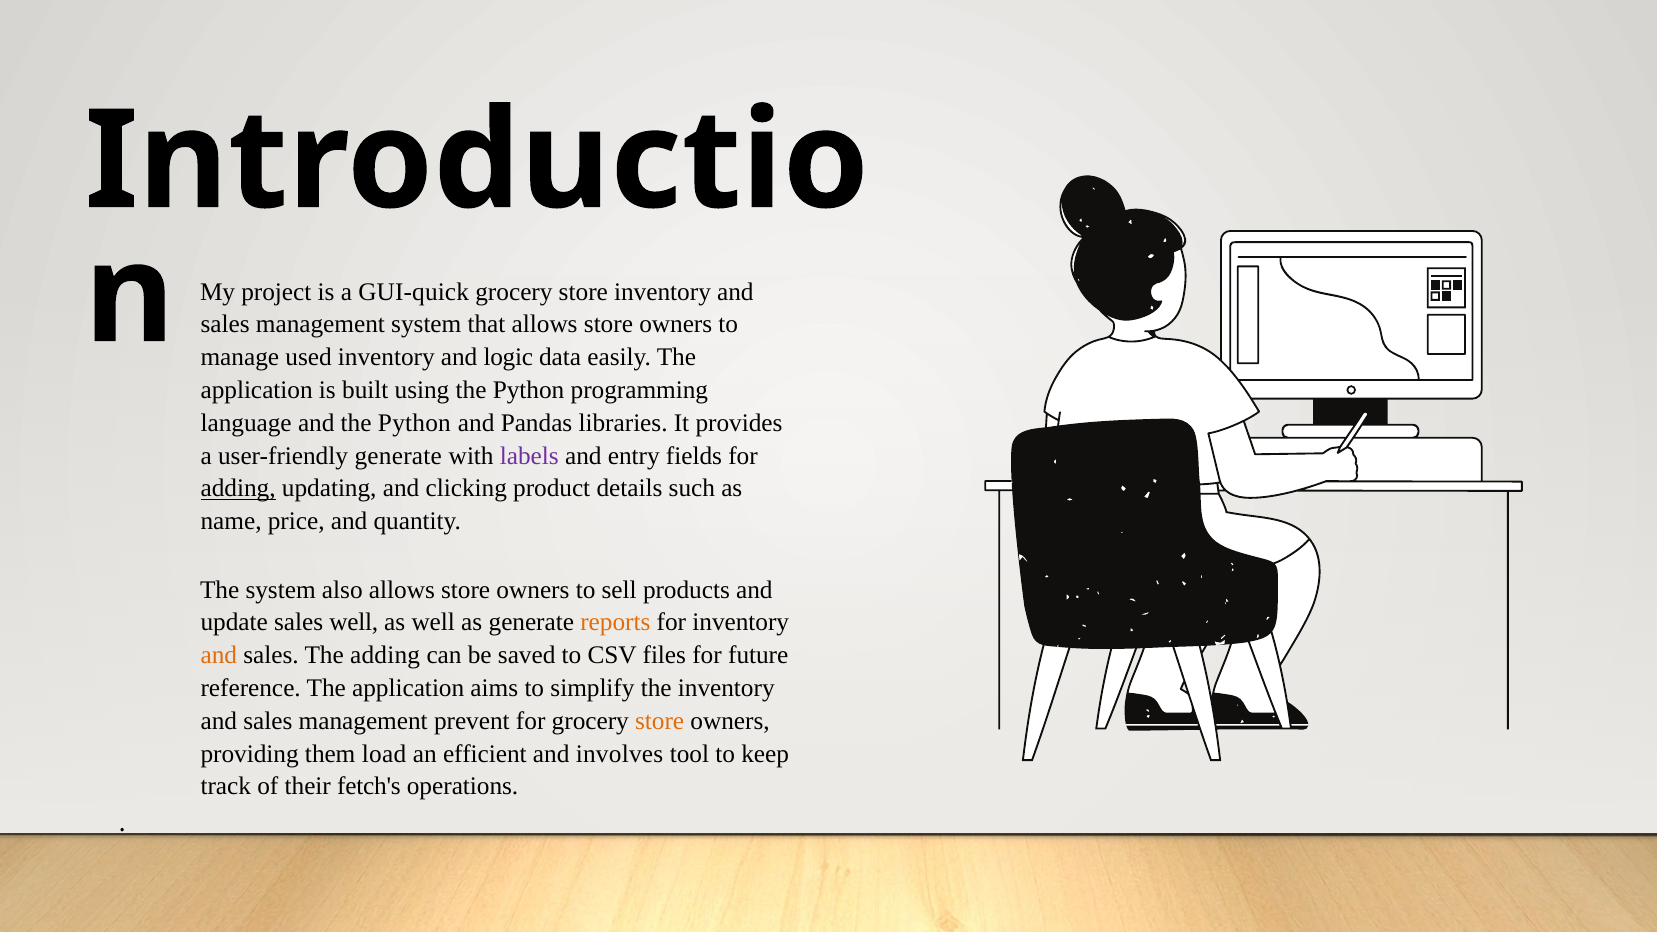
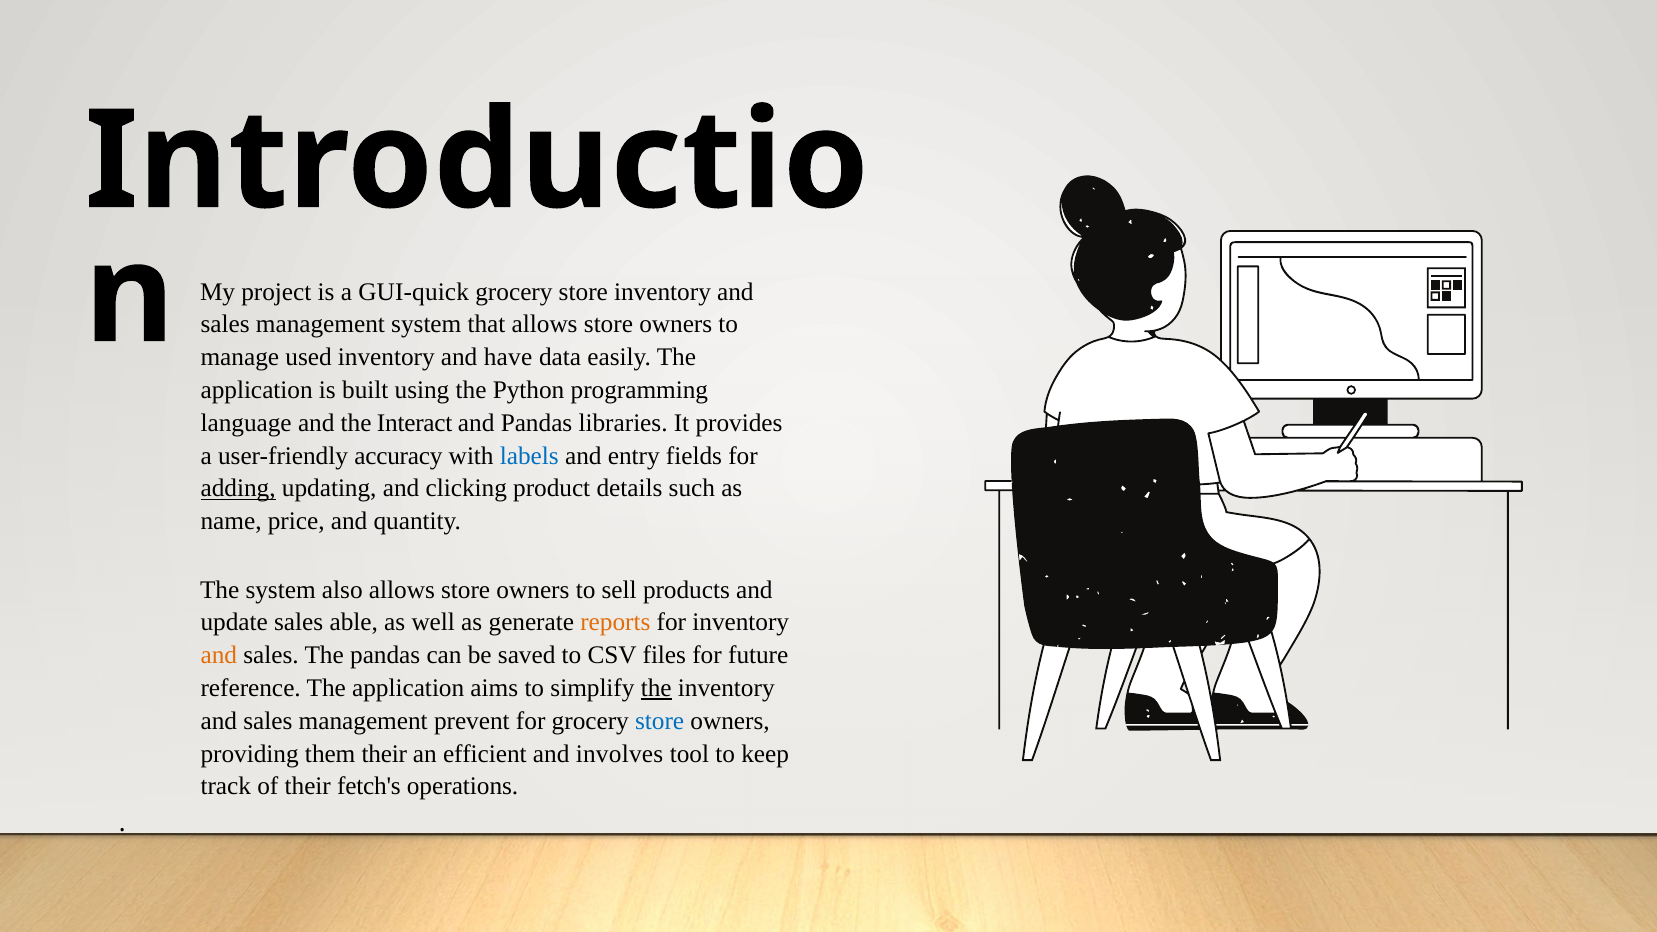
logic: logic -> have (508, 357)
and the Python: Python -> Interact (415, 423)
user-friendly generate: generate -> accuracy (398, 456)
labels colour: purple -> blue (529, 456)
sales well: well -> able (354, 623)
The adding: adding -> pandas (385, 655)
the underline: none -> present (656, 688)
store colour: orange -> blue (660, 721)
them load: load -> their (384, 754)
